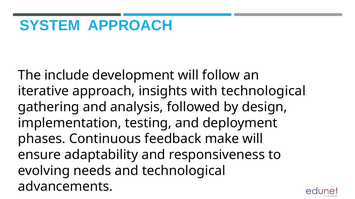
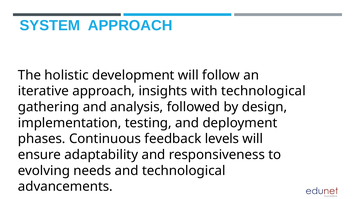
include: include -> holistic (67, 75)
make: make -> levels (222, 139)
